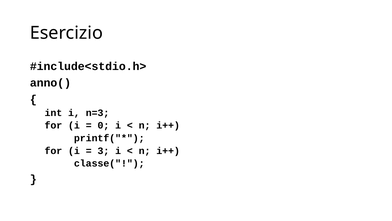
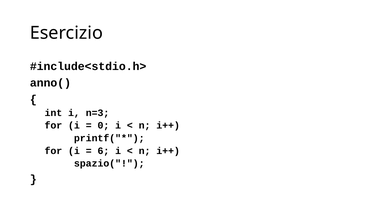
3: 3 -> 6 (103, 150)
classe(: classe( -> spazio( (109, 163)
